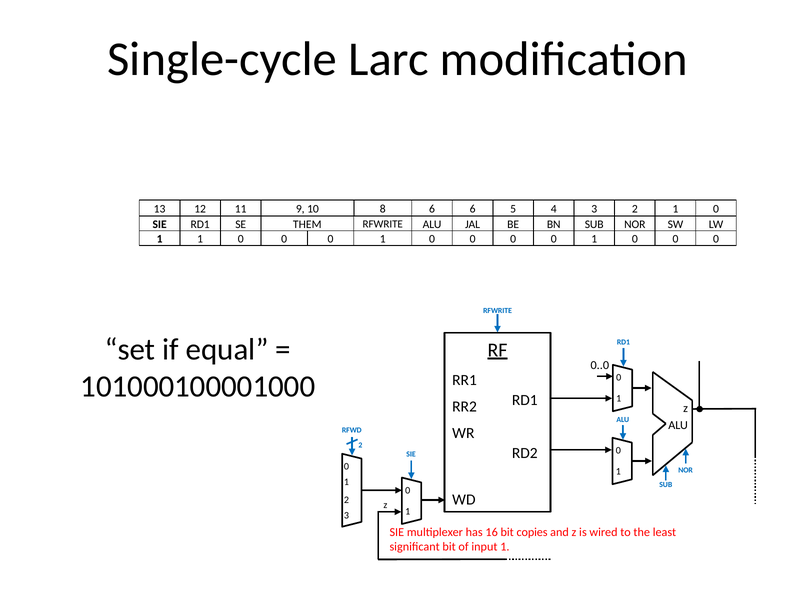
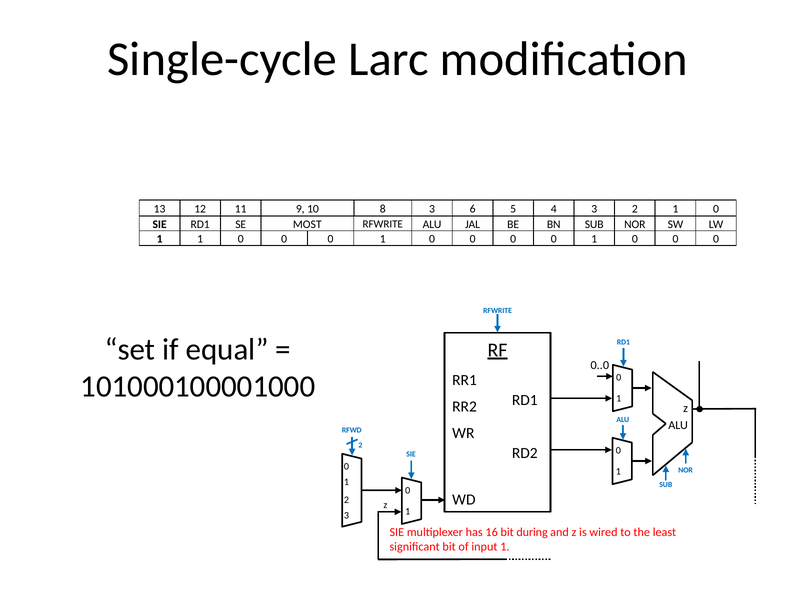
8 6: 6 -> 3 (432, 209)
THEM: THEM -> MOST (307, 224)
copies: copies -> during (532, 532)
